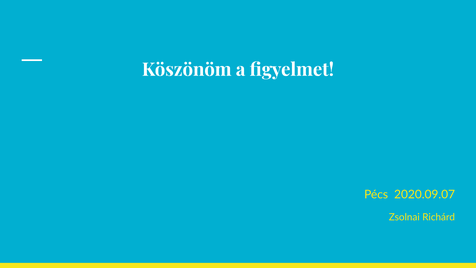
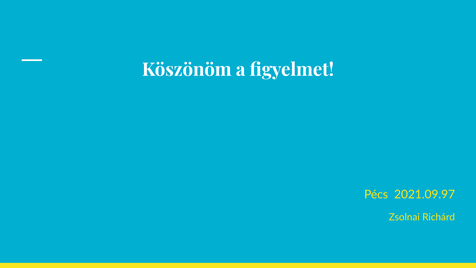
2020.09.07: 2020.09.07 -> 2021.09.97 (425, 195)
